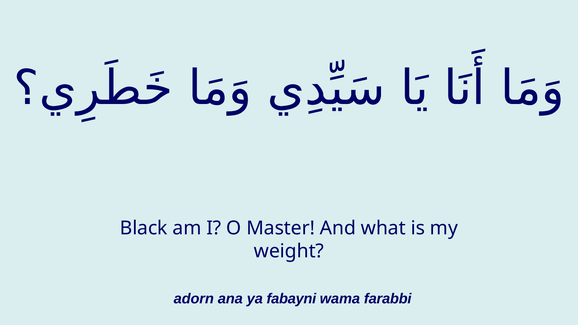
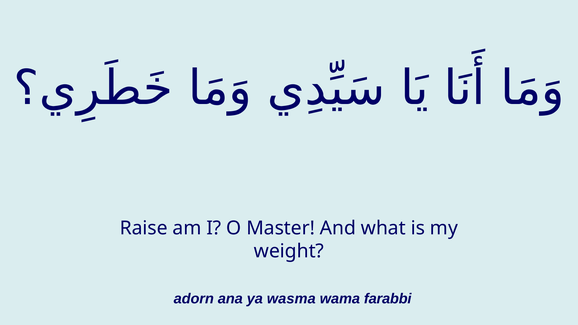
Black: Black -> Raise (144, 228)
fabayni: fabayni -> wasma (291, 299)
